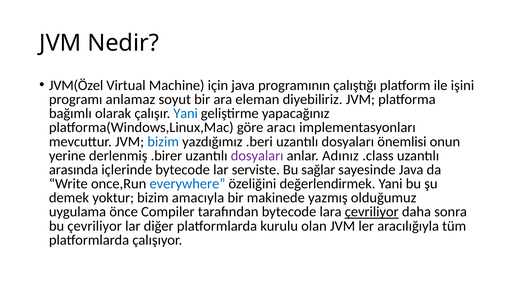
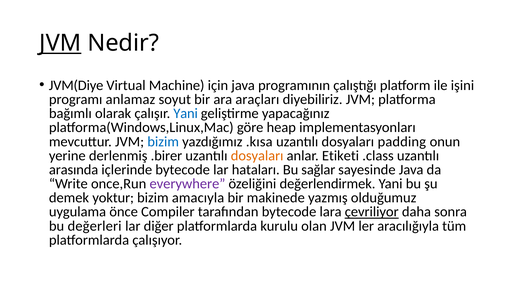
JVM underline: none -> present (60, 43)
JVM(Özel: JVM(Özel -> JVM(Diye (76, 86)
eleman: eleman -> araçları (257, 100)
aracı: aracı -> heap (281, 128)
.beri: .beri -> .kısa (259, 142)
önemlisi: önemlisi -> padding (402, 142)
dosyaları colour: purple -> orange (257, 156)
Adınız: Adınız -> Etiketi (341, 156)
serviste: serviste -> hataları (256, 170)
everywhere colour: blue -> purple (187, 184)
bu çevriliyor: çevriliyor -> değerleri (95, 226)
